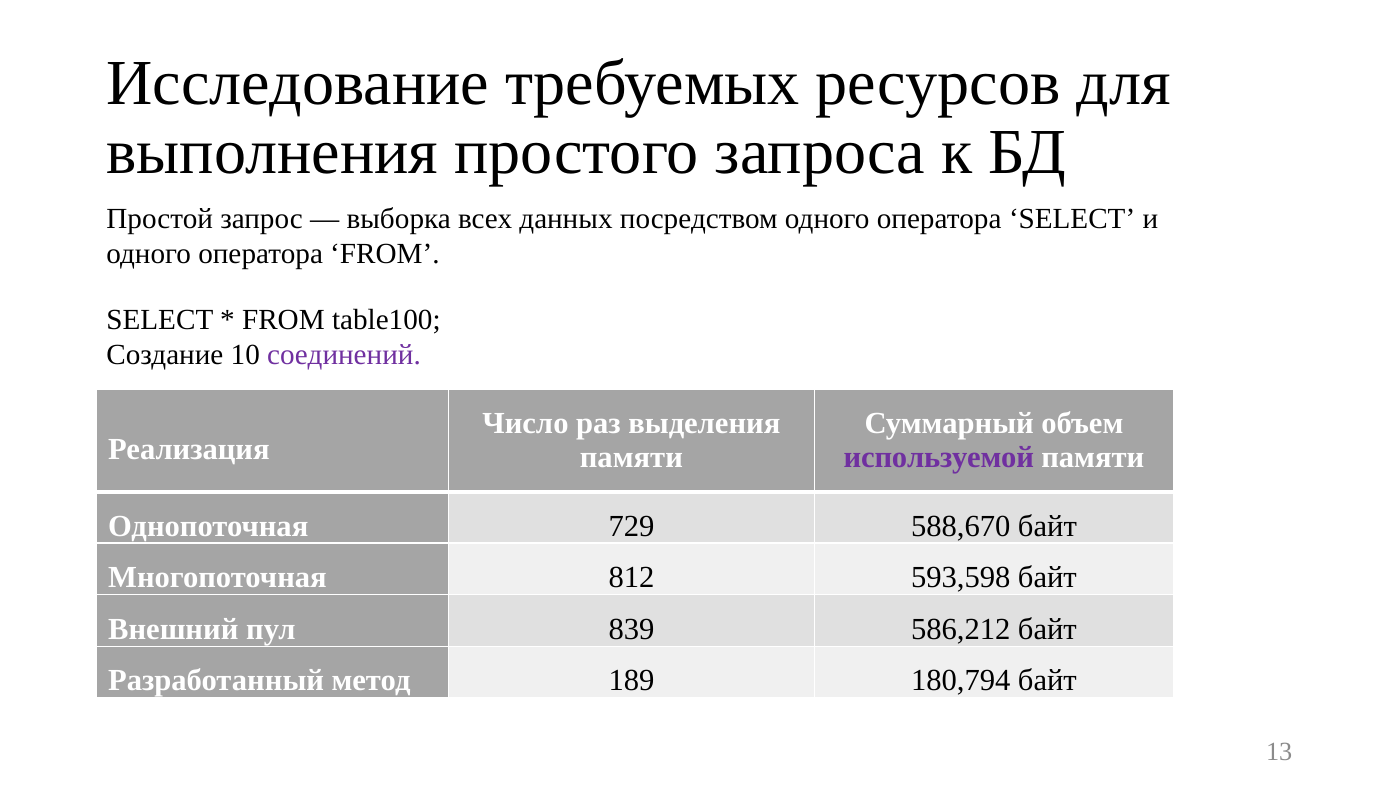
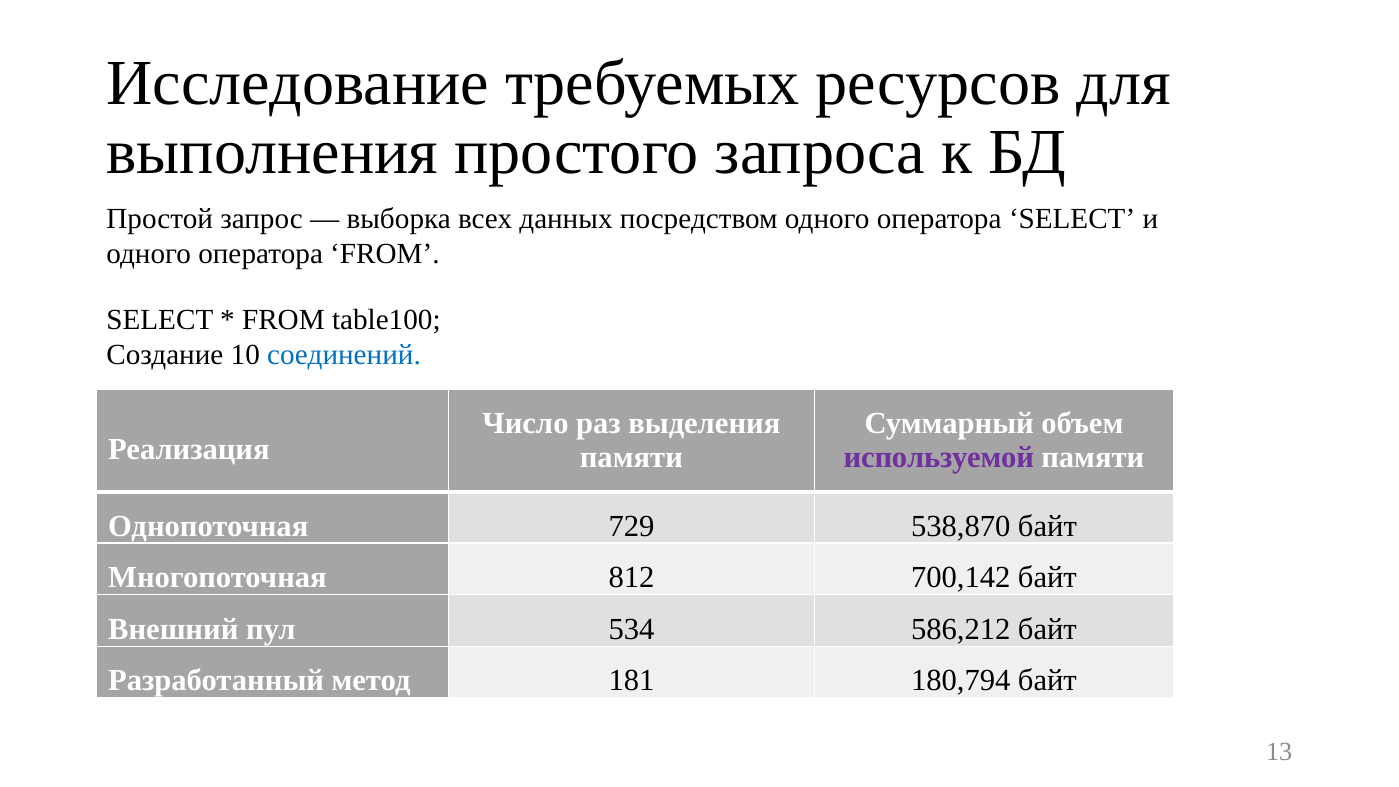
соединений colour: purple -> blue (344, 355)
588,670: 588,670 -> 538,870 (961, 526)
593,598: 593,598 -> 700,142 (961, 577)
839: 839 -> 534 (632, 629)
189: 189 -> 181 (632, 681)
